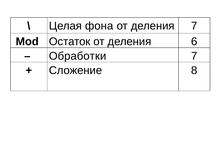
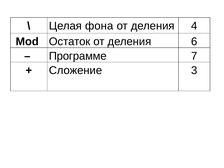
деления 7: 7 -> 4 (194, 26)
Обработки: Обработки -> Программе (78, 56)
8: 8 -> 3 (194, 70)
